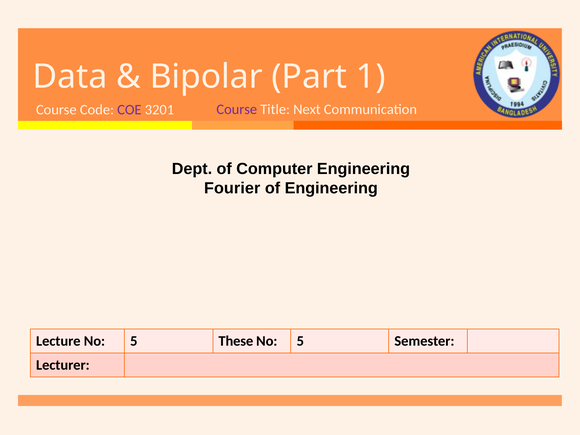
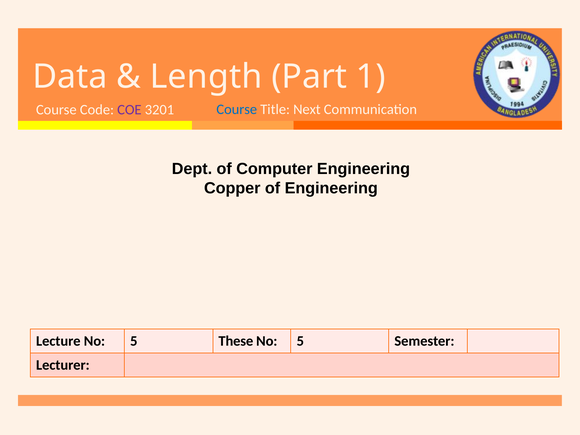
Bipolar: Bipolar -> Length (206, 77)
Course colour: purple -> blue (237, 109)
Fourier: Fourier -> Copper (232, 188)
